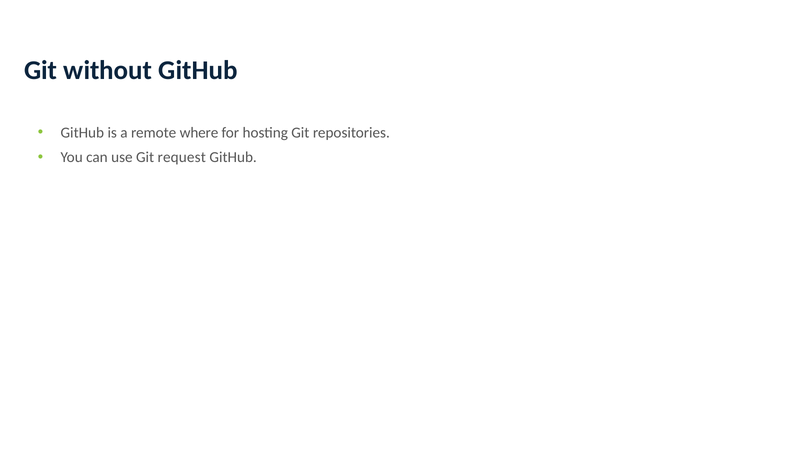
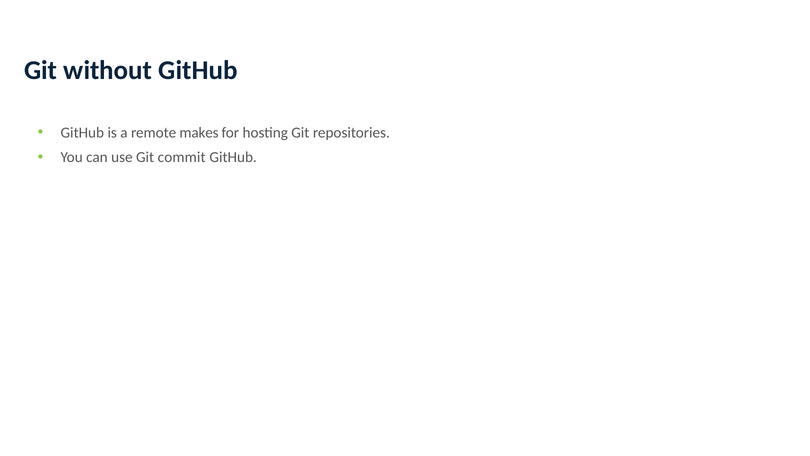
where: where -> makes (199, 132)
request: request -> commit (182, 157)
